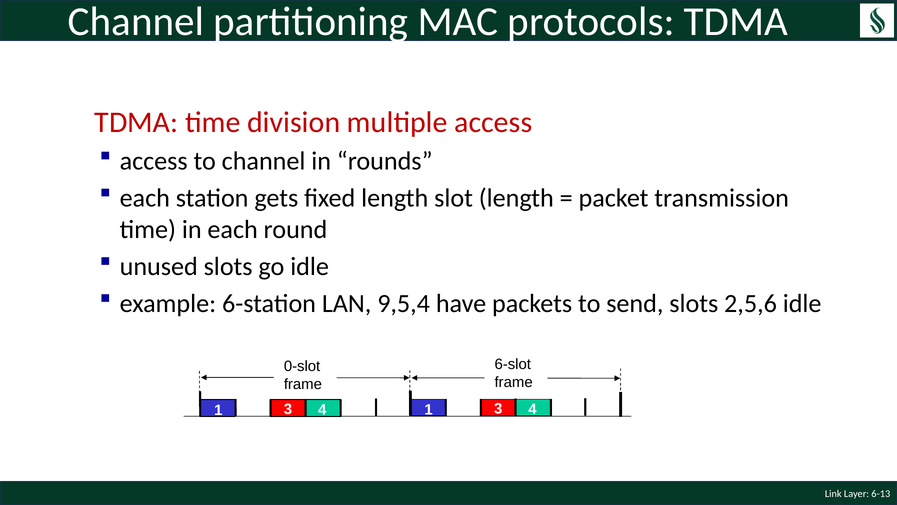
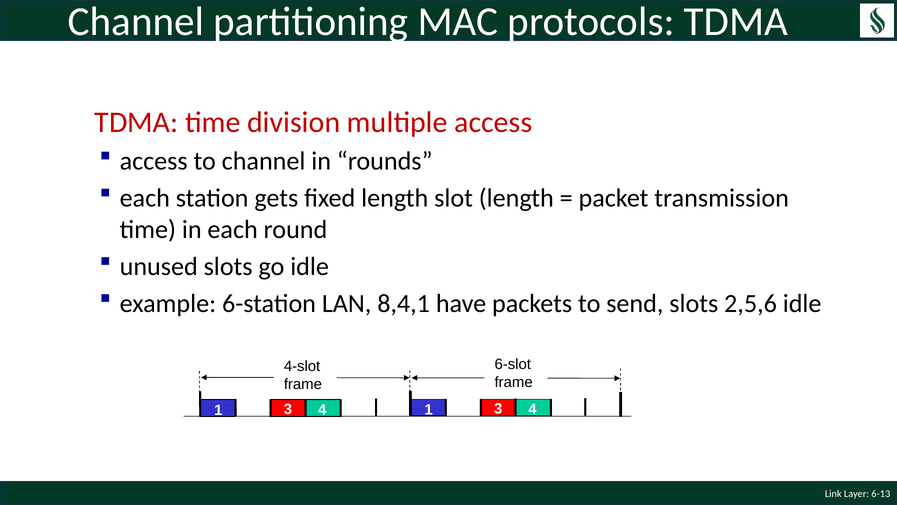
9,5,4: 9,5,4 -> 8,4,1 (404, 303)
0-slot: 0-slot -> 4-slot (302, 366)
